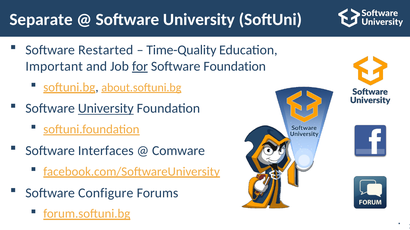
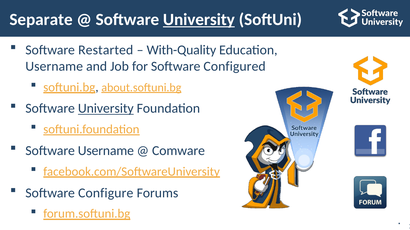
University underline: none -> present (199, 20)
Time-Quality: Time-Quality -> With-Quality (181, 50)
Important: Important -> Username (54, 66)
for underline: present -> none (140, 66)
Software Foundation: Foundation -> Configured (235, 66)
Software Interfaces: Interfaces -> Username (106, 151)
